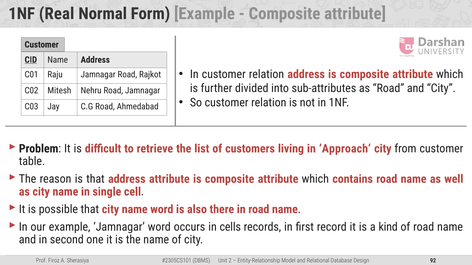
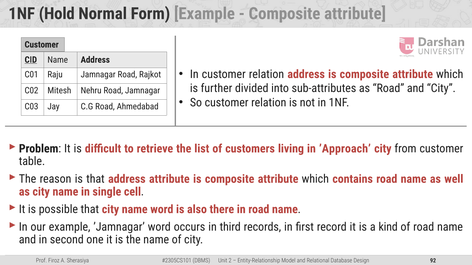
Real: Real -> Hold (57, 14)
cells: cells -> third (230, 227)
